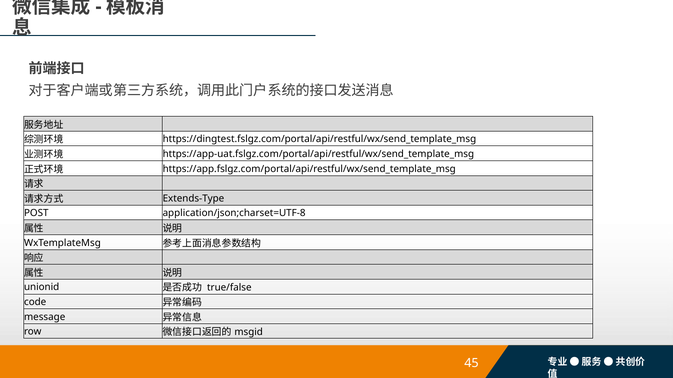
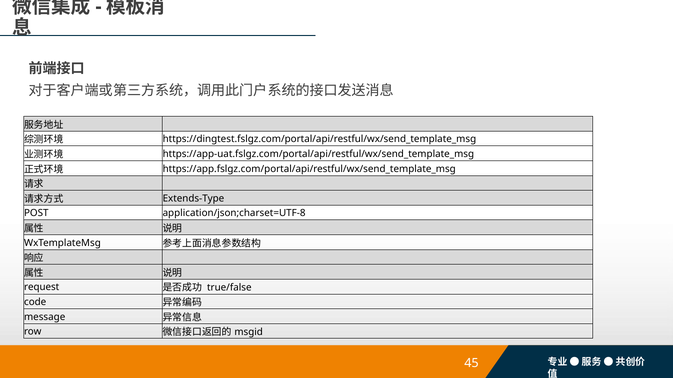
unionid: unionid -> request (42, 288)
